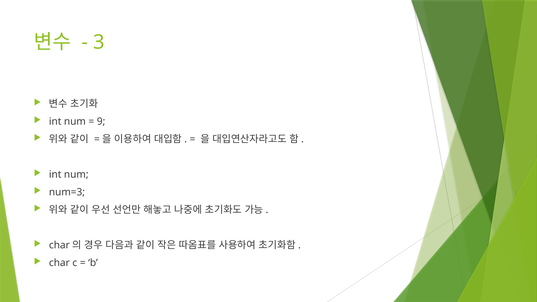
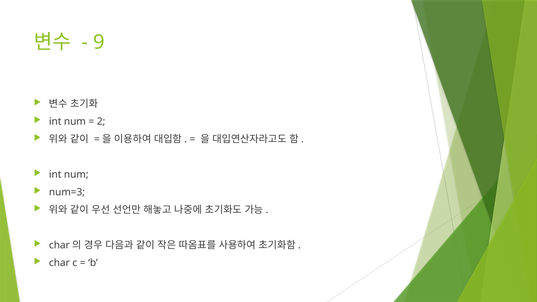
3: 3 -> 9 (99, 42)
9: 9 -> 2 (101, 122)
